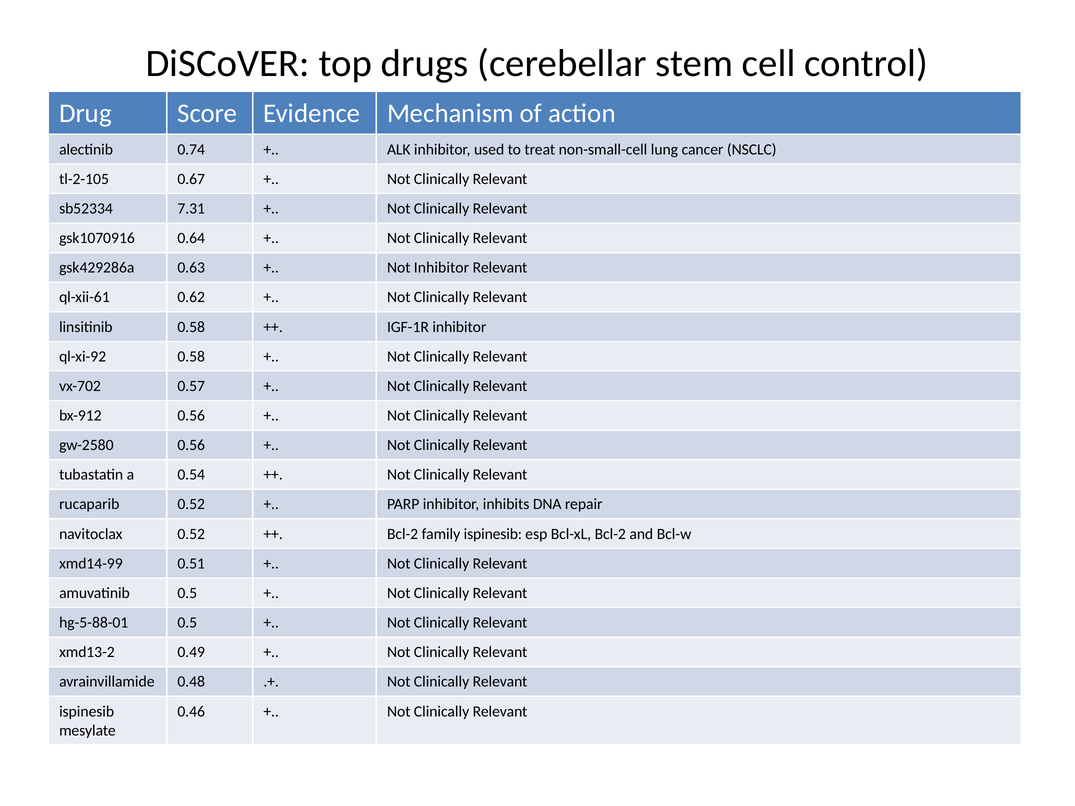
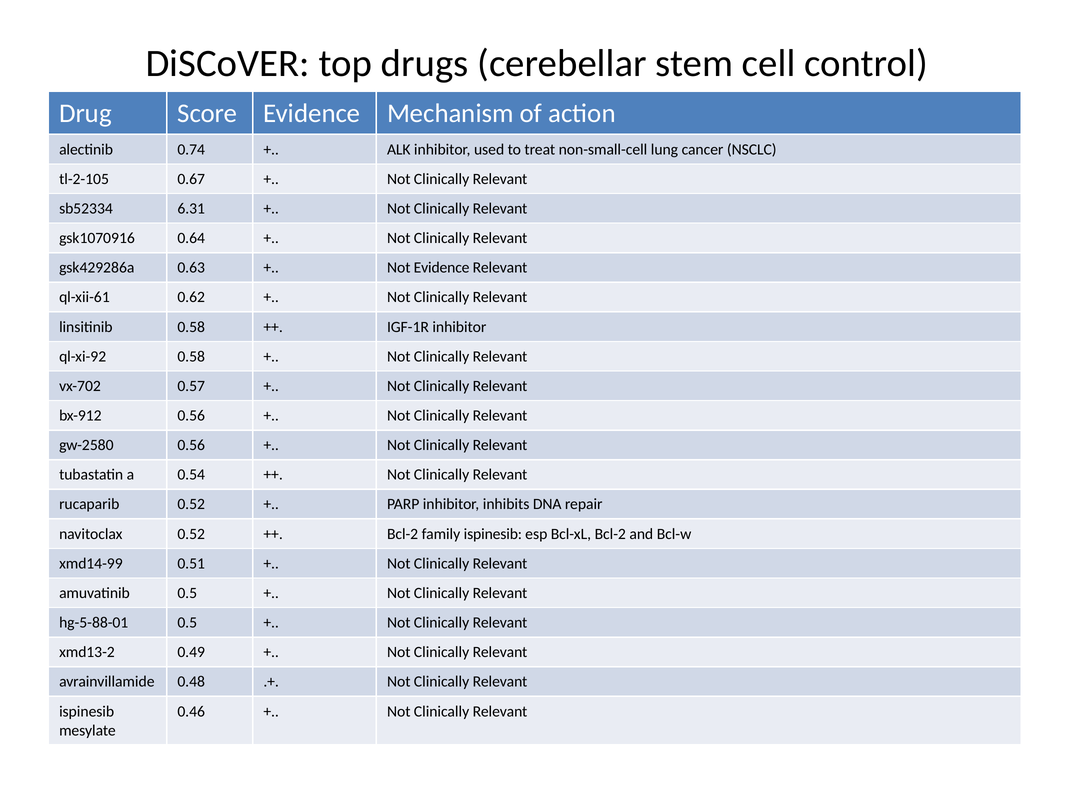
7.31: 7.31 -> 6.31 (191, 209)
Not Inhibitor: Inhibitor -> Evidence (442, 268)
